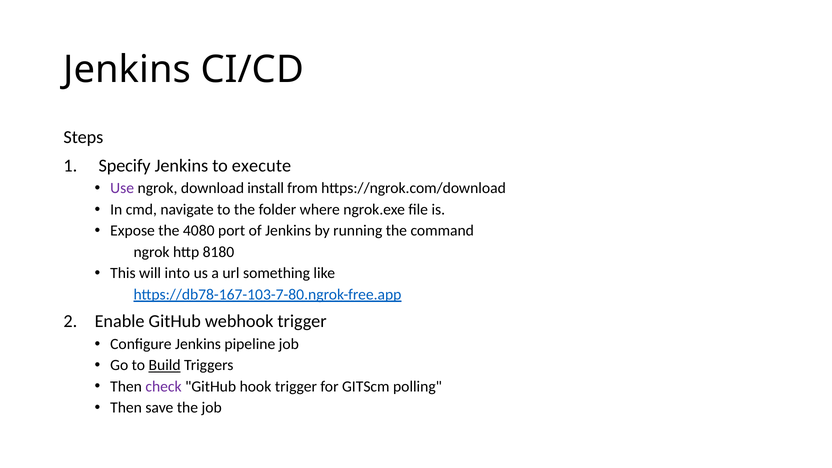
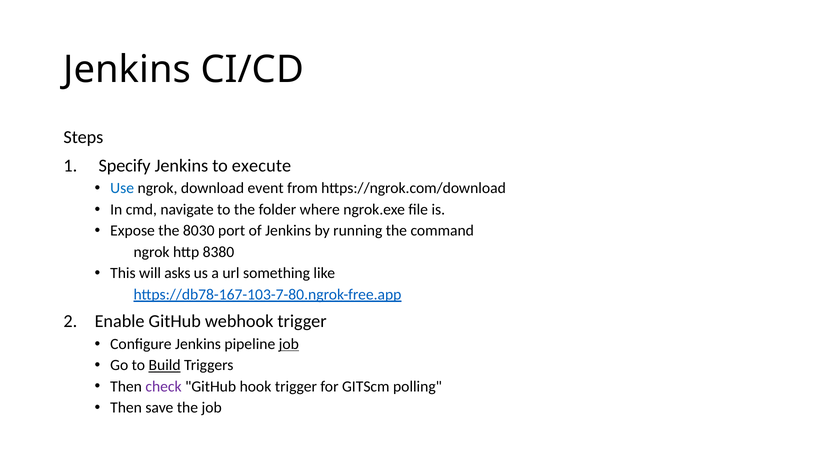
Use colour: purple -> blue (122, 188)
install: install -> event (266, 188)
4080: 4080 -> 8030 (199, 231)
8180: 8180 -> 8380 (218, 252)
into: into -> asks (177, 273)
job underline: none -> present (289, 344)
